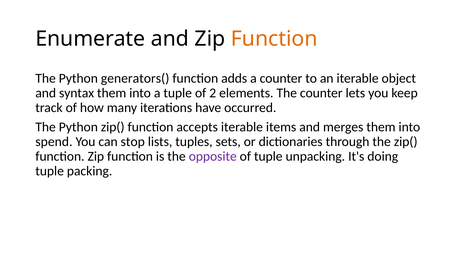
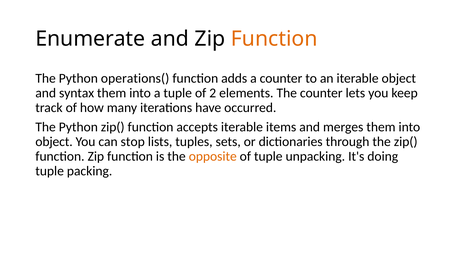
generators(: generators( -> operations( (135, 78)
spend: spend -> object (54, 142)
opposite colour: purple -> orange (213, 156)
